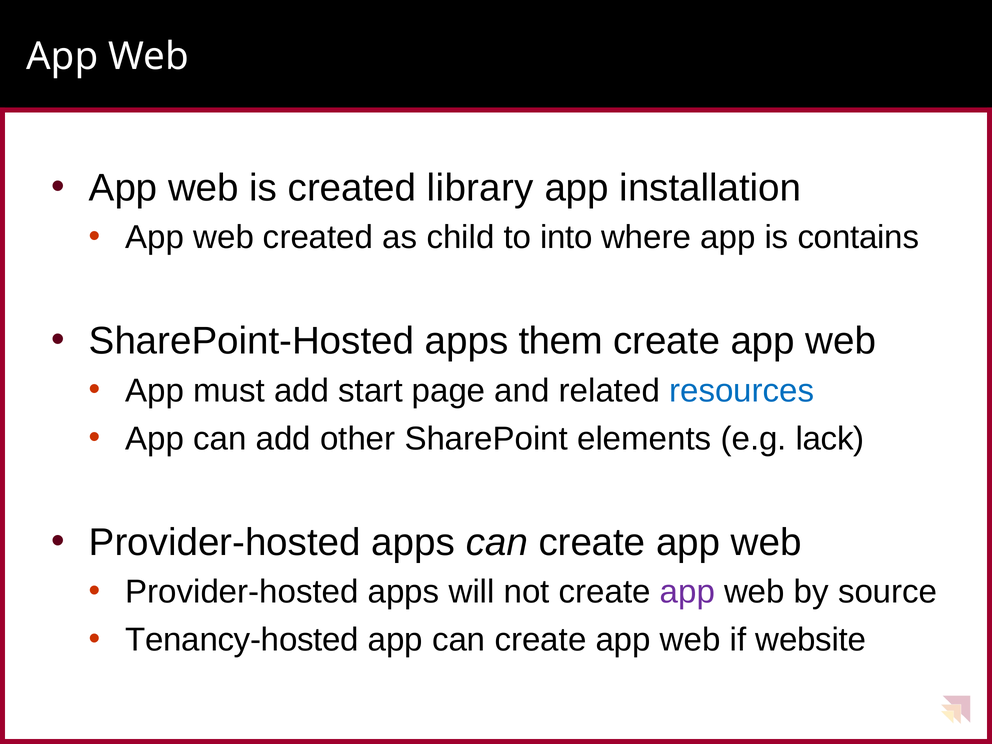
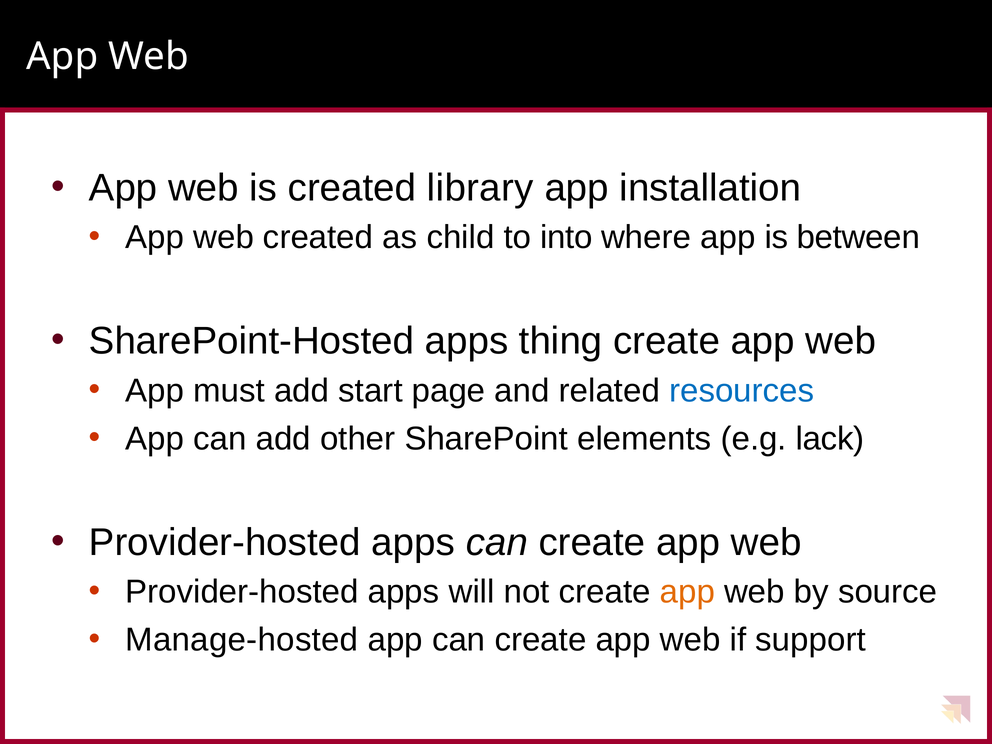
contains: contains -> between (858, 237)
them: them -> thing (561, 341)
app colour: purple -> orange (687, 592)
Tenancy-hosted: Tenancy-hosted -> Manage-hosted (242, 640)
website: website -> support (811, 640)
